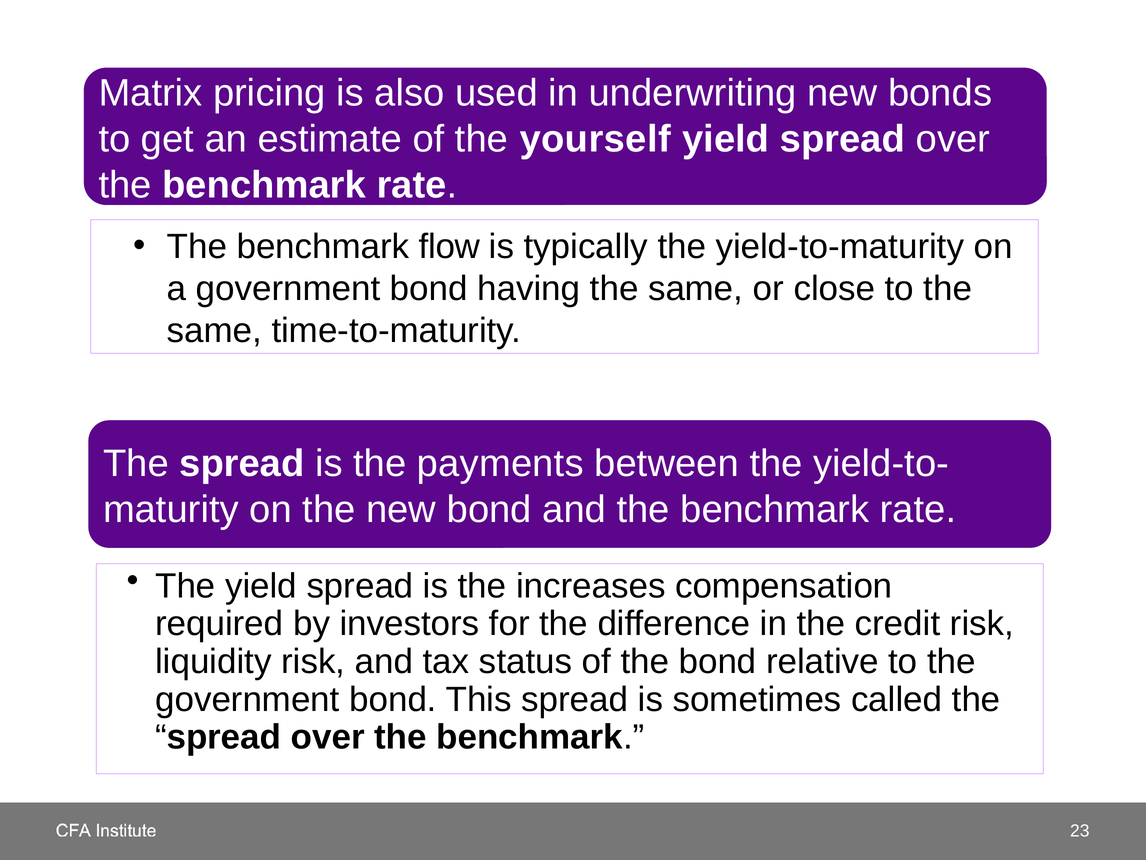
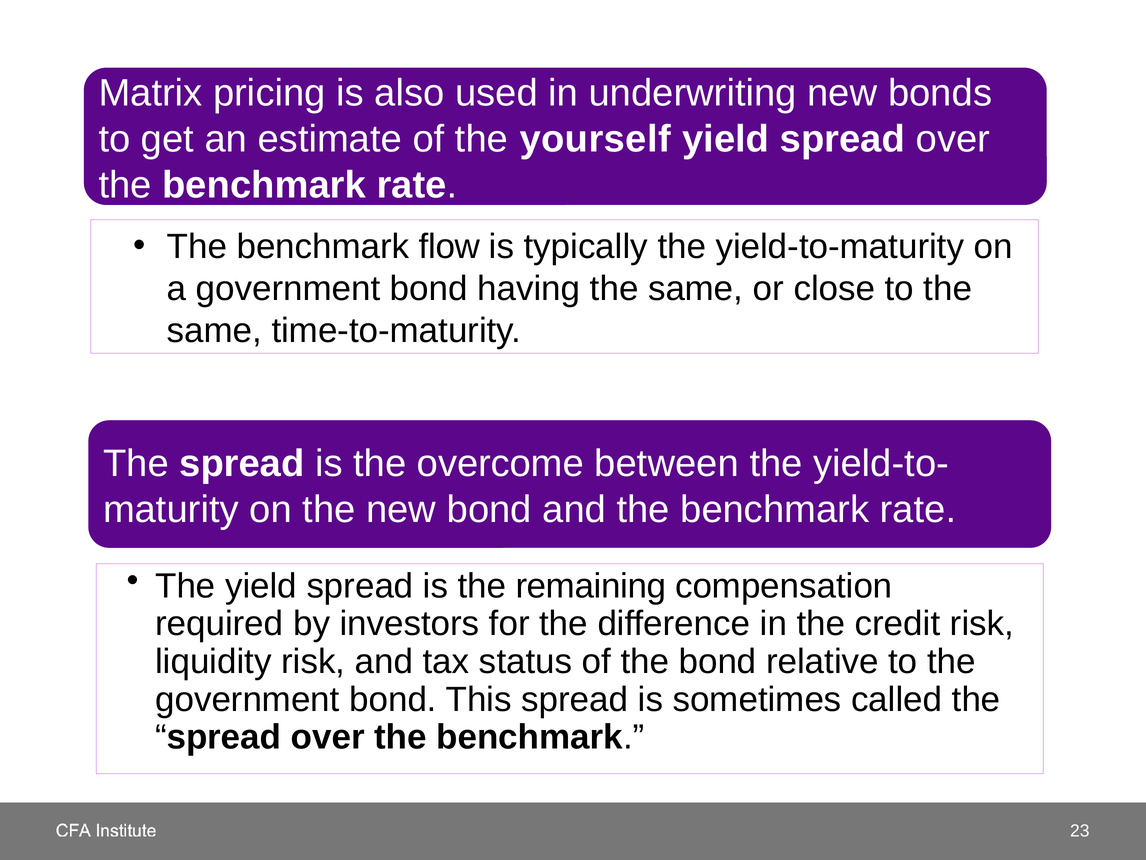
payments: payments -> overcome (500, 464)
increases: increases -> remaining (591, 586)
